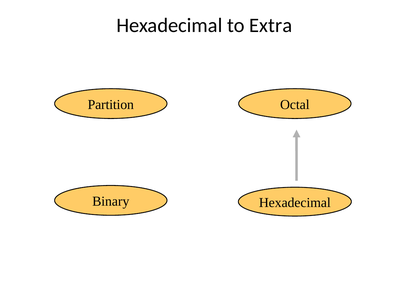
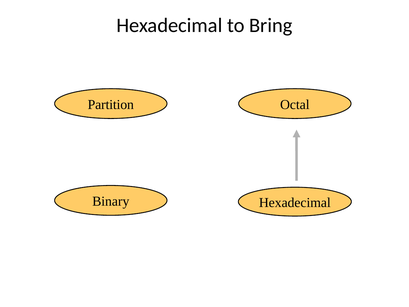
Extra: Extra -> Bring (271, 25)
